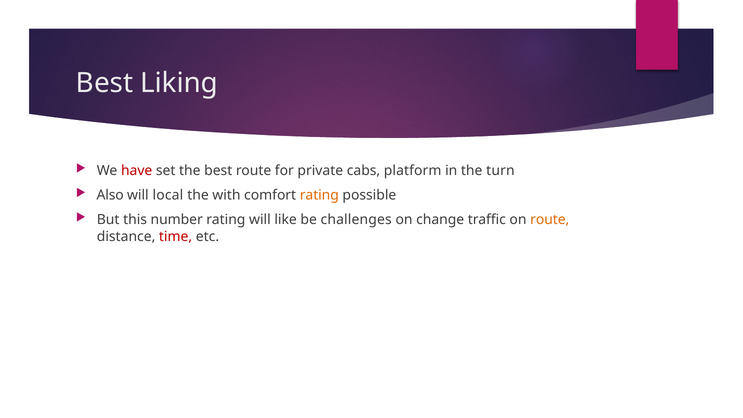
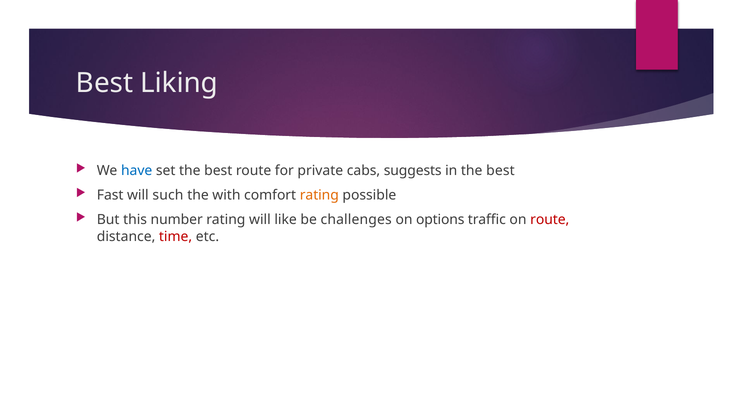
have colour: red -> blue (137, 171)
platform: platform -> suggests (413, 171)
in the turn: turn -> best (500, 171)
Also: Also -> Fast (110, 195)
local: local -> such (168, 195)
change: change -> options (440, 220)
route colour: orange -> red (550, 220)
